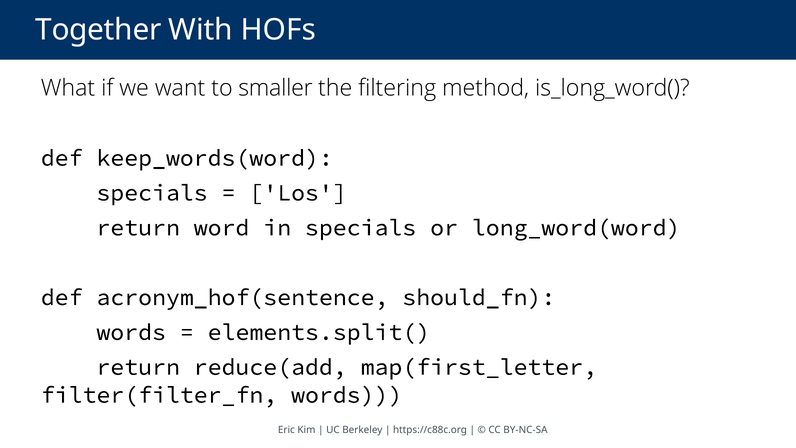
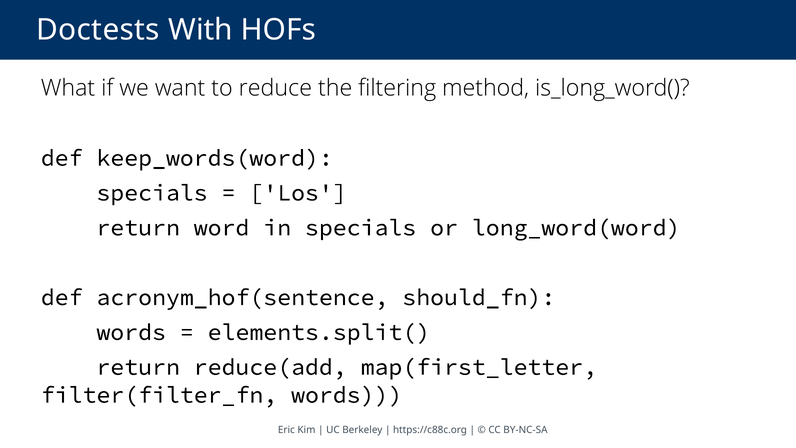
Together: Together -> Doctests (98, 30)
smaller: smaller -> reduce (275, 88)
